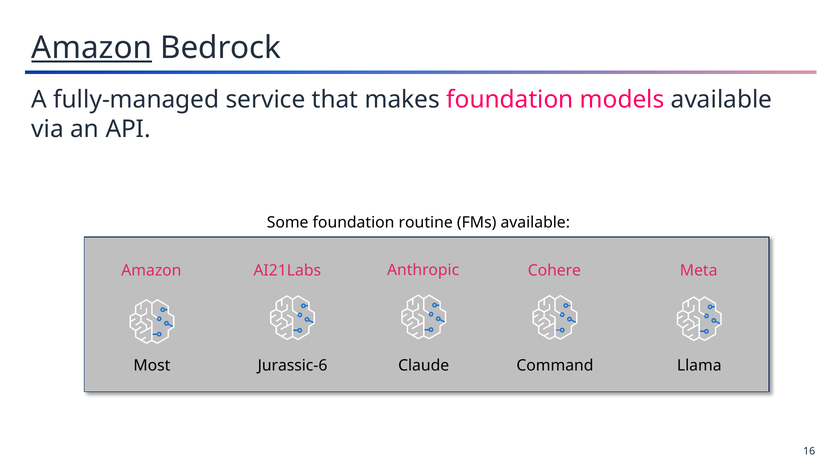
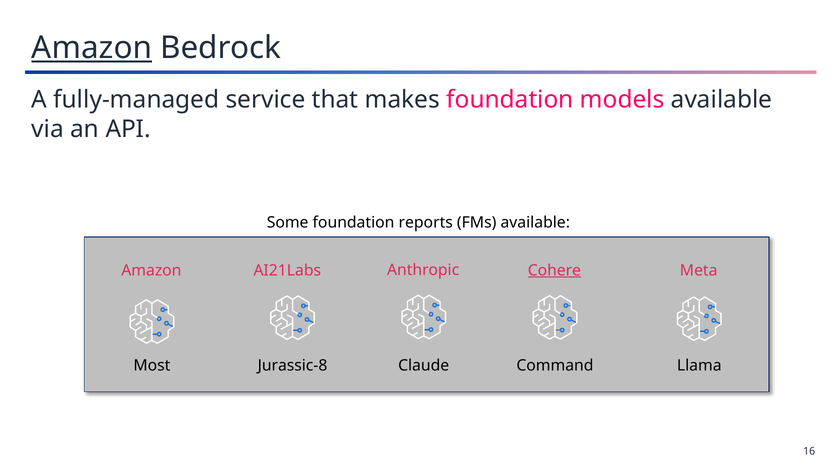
routine: routine -> reports (426, 223)
Cohere underline: none -> present (554, 271)
Jurassic-6: Jurassic-6 -> Jurassic-8 (293, 366)
